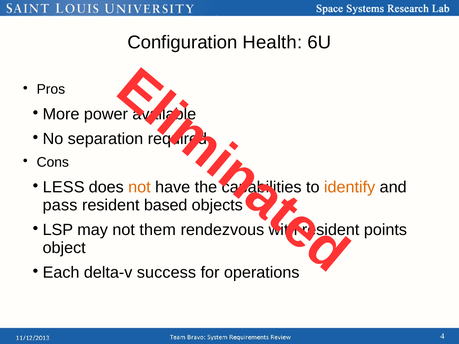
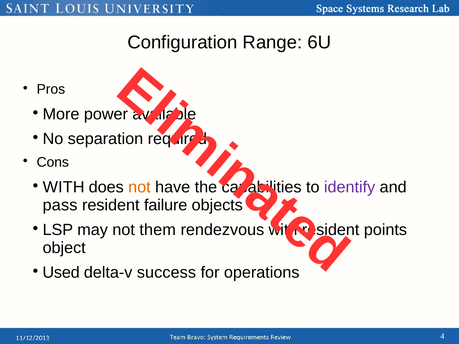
Health: Health -> Range (272, 42)
LESS: LESS -> WITH (64, 187)
identify colour: orange -> purple (350, 187)
based: based -> failure (166, 206)
Each: Each -> Used (61, 273)
